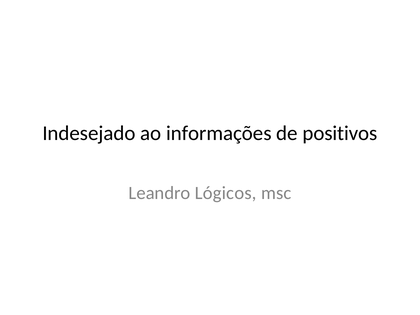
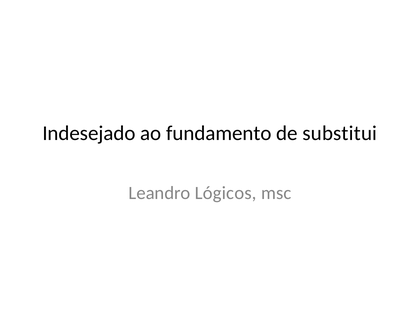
informações: informações -> fundamento (219, 133)
positivos: positivos -> substitui (340, 133)
